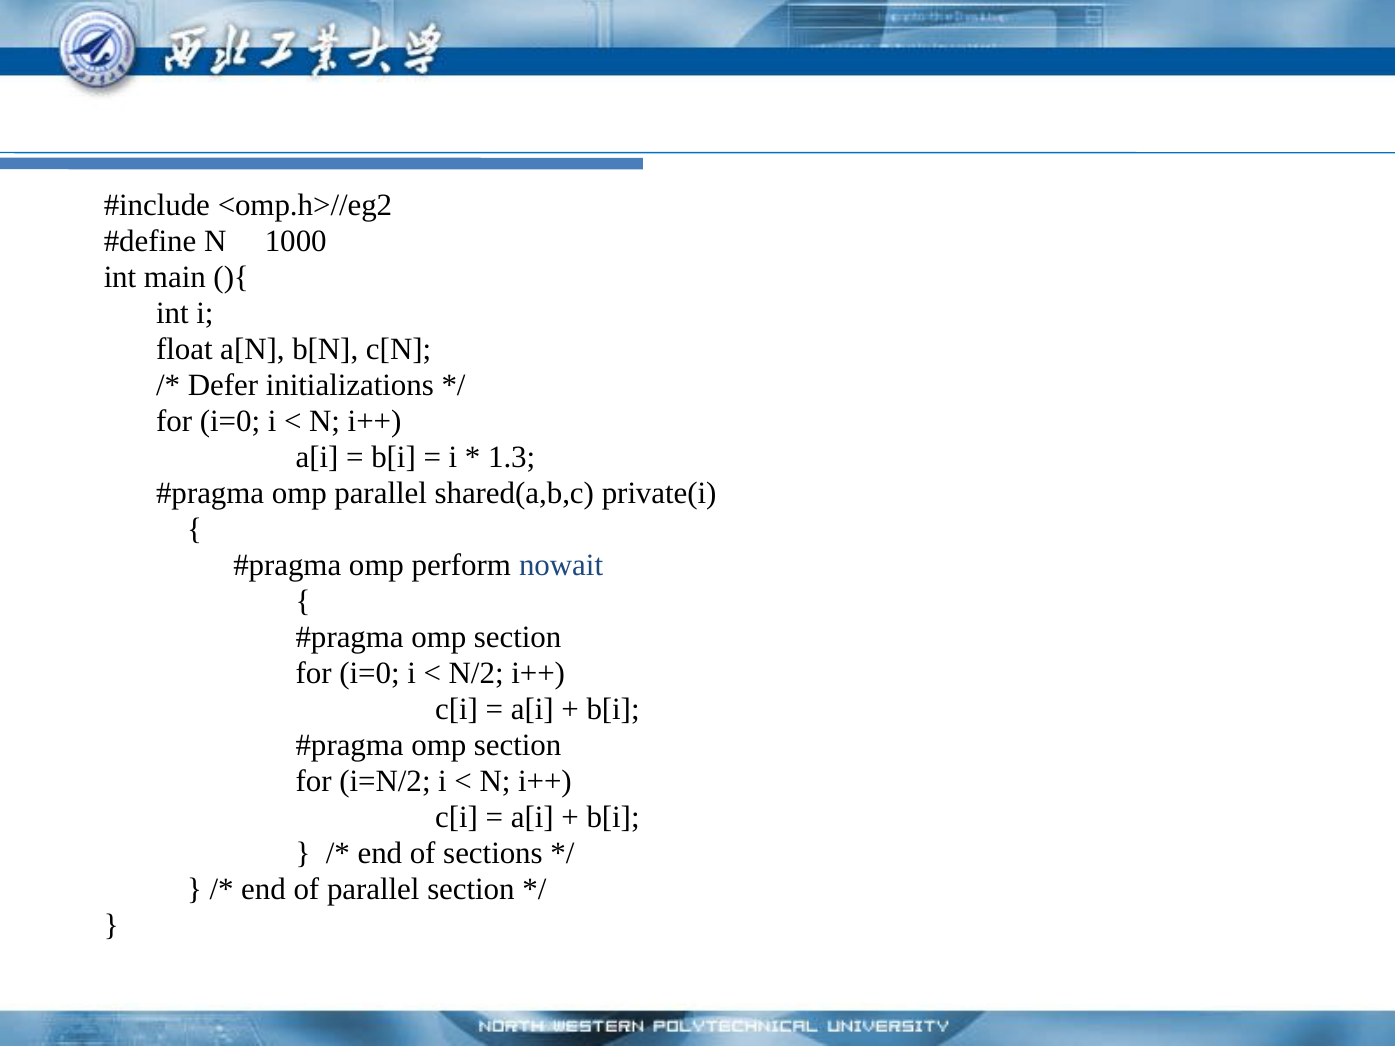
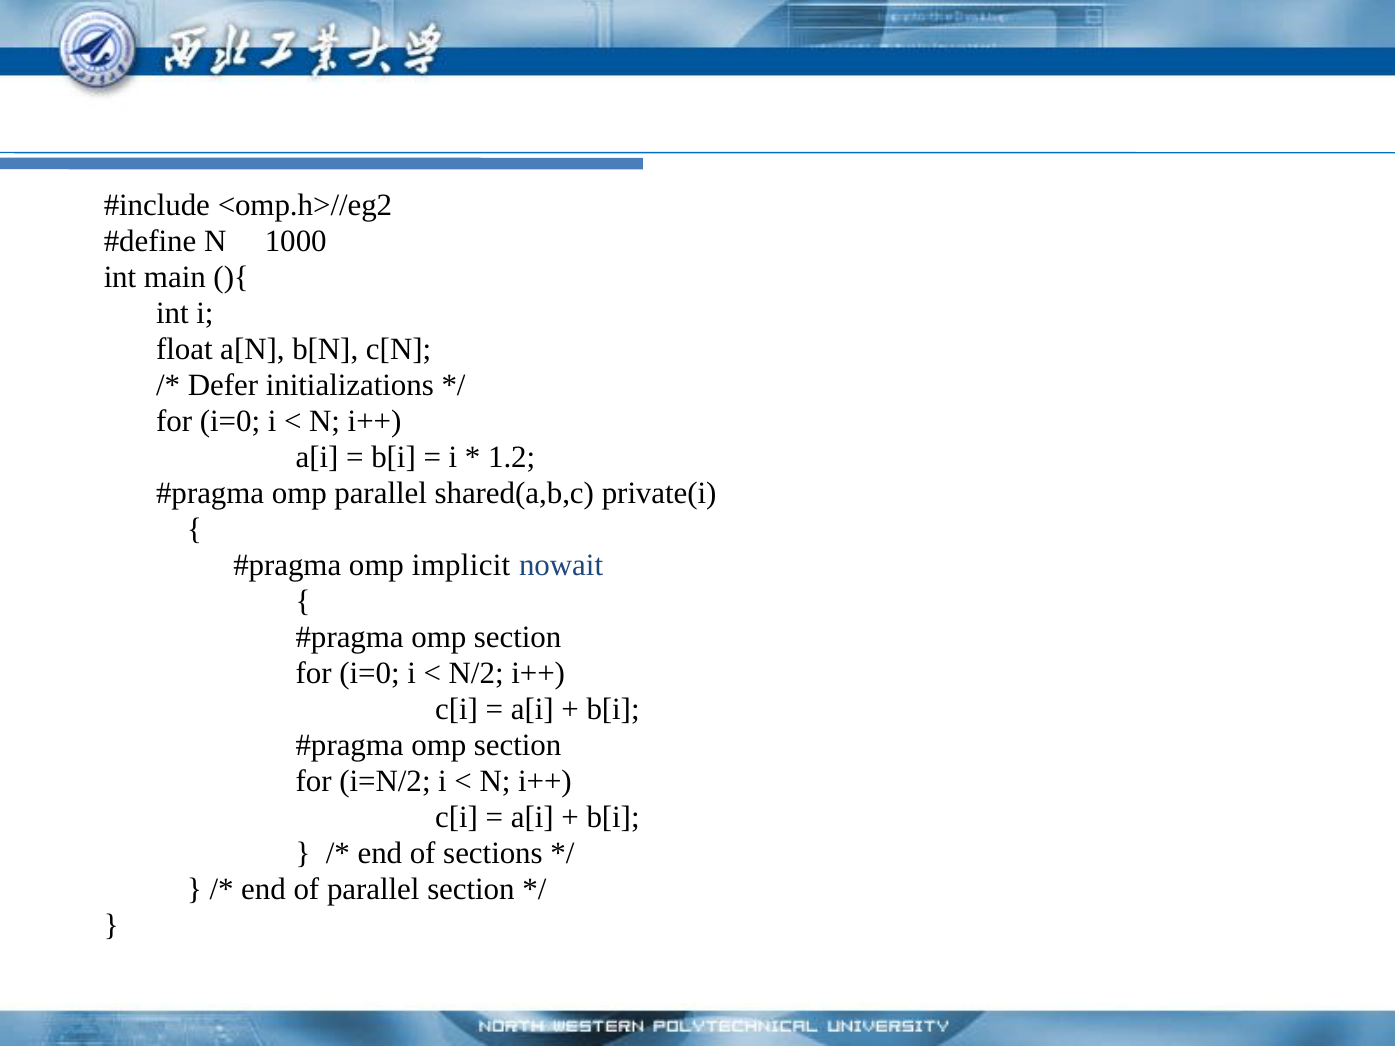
1.3: 1.3 -> 1.2 (512, 458)
perform: perform -> implicit (461, 566)
